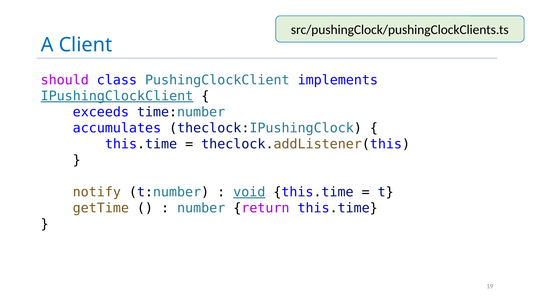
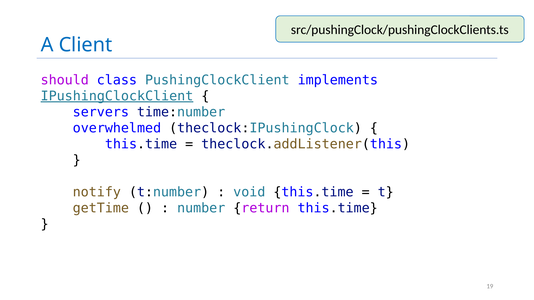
exceeds: exceeds -> servers (101, 112)
accumulates: accumulates -> overwhelmed (117, 128)
void underline: present -> none (249, 192)
